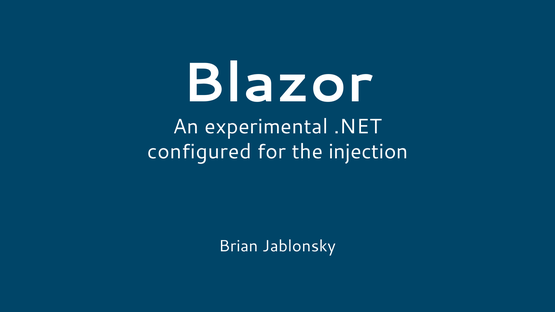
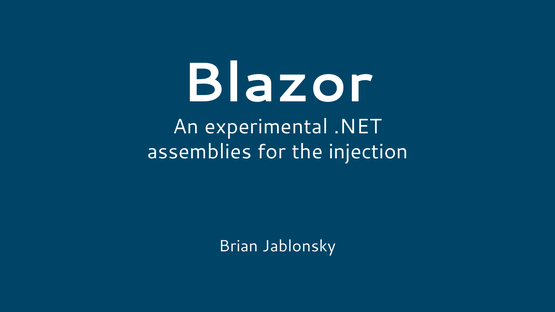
configured: configured -> assemblies (199, 152)
